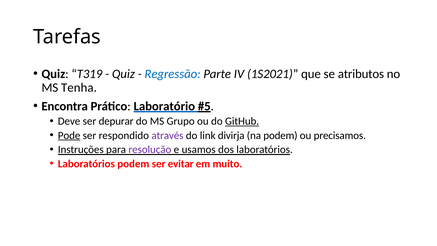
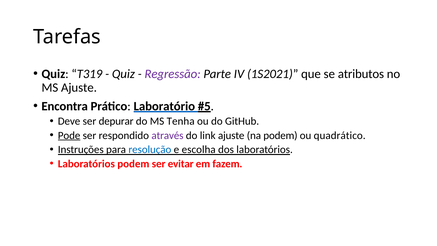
Regressão colour: blue -> purple (173, 74)
MS Tenha: Tenha -> Ajuste (79, 88)
Grupo: Grupo -> Tenha (181, 121)
GitHub underline: present -> none (242, 121)
link divirja: divirja -> ajuste (231, 135)
precisamos: precisamos -> quadrático (340, 135)
resolução colour: purple -> blue (150, 150)
usamos: usamos -> escolha (199, 150)
muito: muito -> fazem (227, 164)
